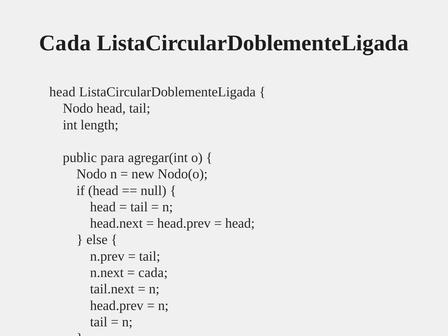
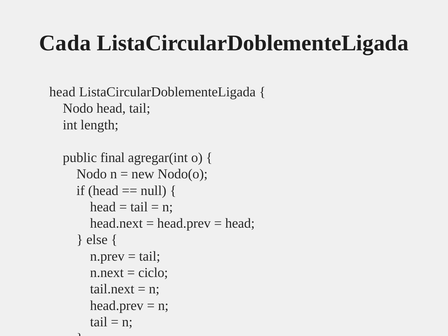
para: para -> final (113, 158)
cada: cada -> ciclo (153, 273)
